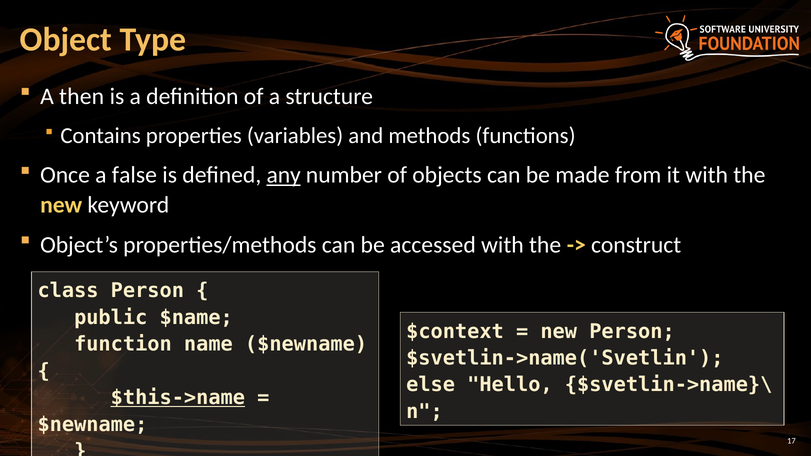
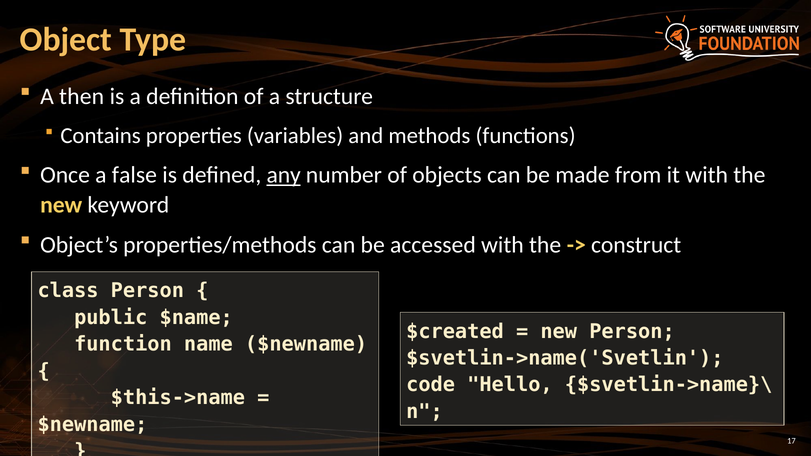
$context: $context -> $created (455, 332)
else: else -> code (431, 385)
$this->name underline: present -> none (178, 398)
